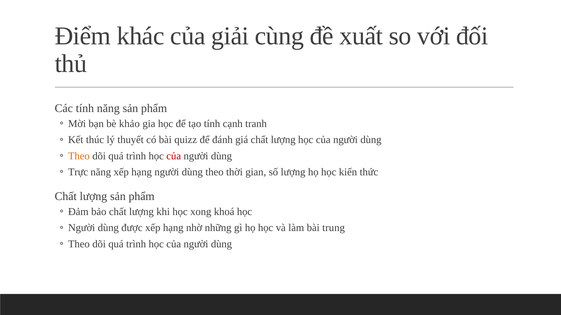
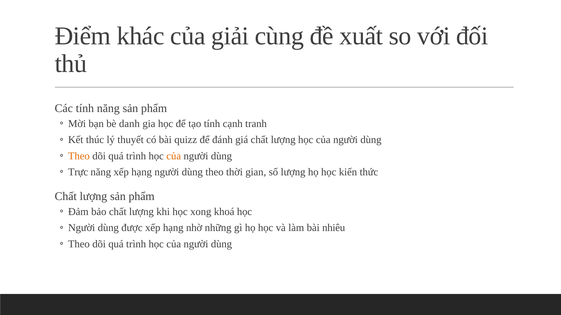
khảo: khảo -> danh (129, 124)
của colour: red -> orange (174, 156)
trung: trung -> nhiêu (334, 228)
